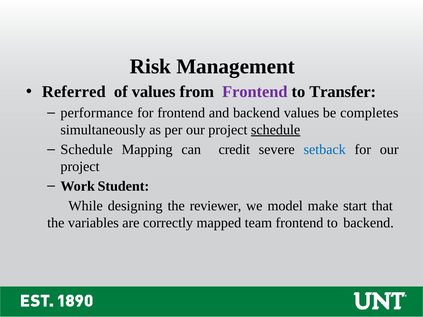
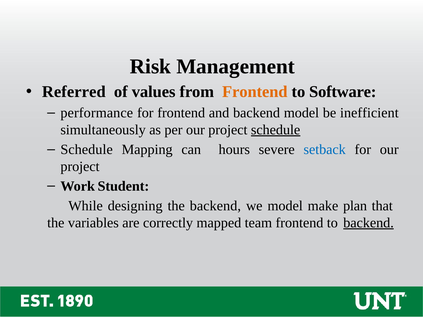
Frontend colour: purple -> orange (255, 92)
Transfer: Transfer -> Software (343, 92)
backend values: values -> model (301, 113)
completes: completes -> inefficient (369, 113)
credit: credit -> hours (234, 150)
the reviewer: reviewer -> backend (215, 206)
start: start -> plan (355, 206)
backend underline: none -> present (369, 223)
